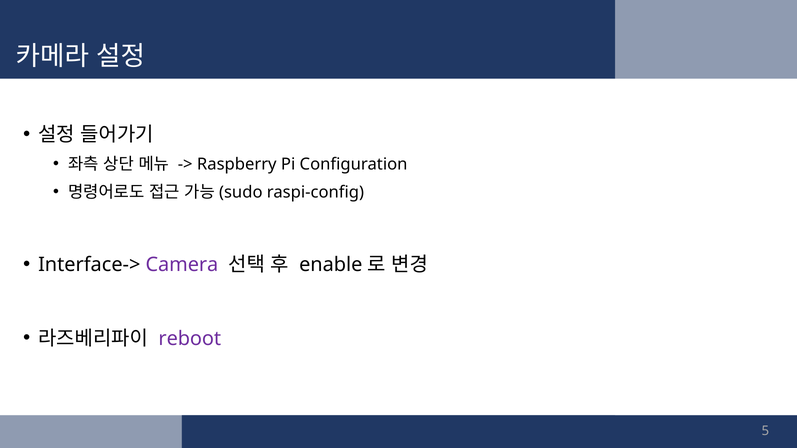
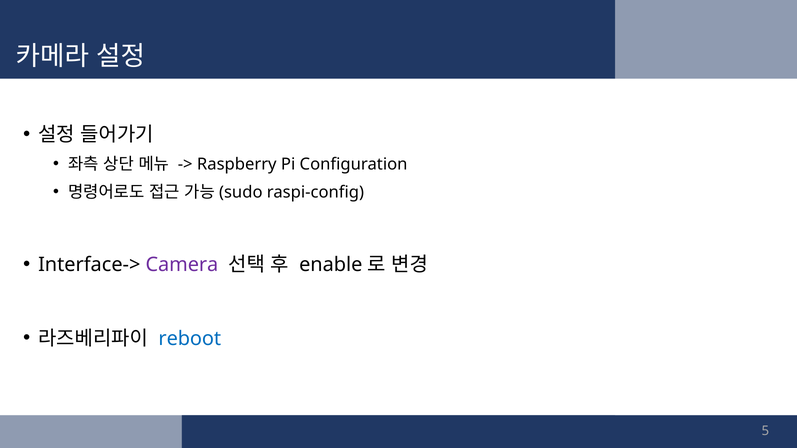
reboot colour: purple -> blue (190, 339)
